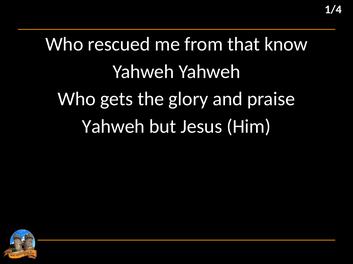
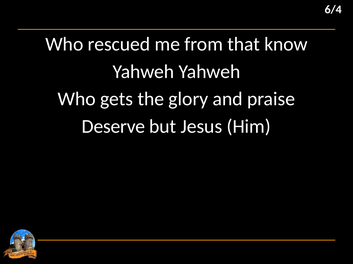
1/4: 1/4 -> 6/4 (333, 10)
Yahweh: Yahweh -> Deserve (113, 127)
